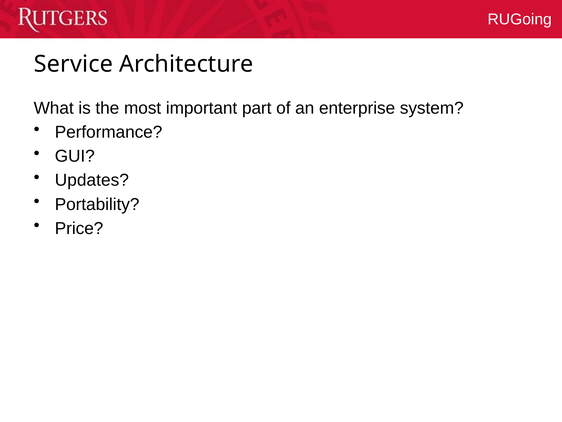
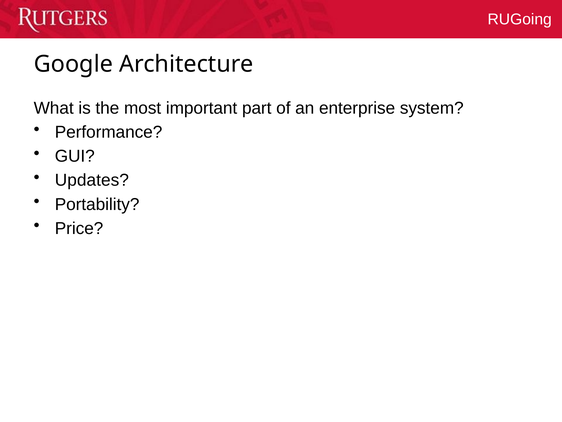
Service: Service -> Google (73, 64)
